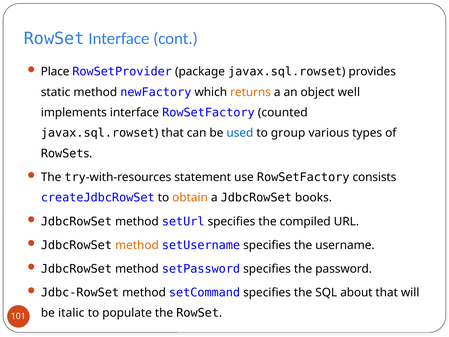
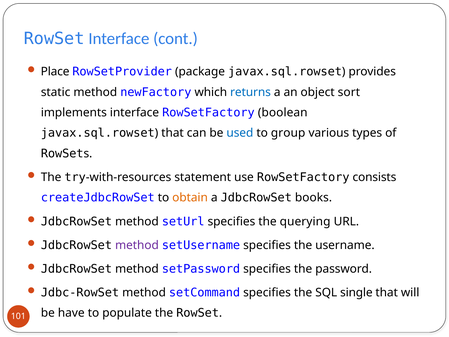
returns colour: orange -> blue (251, 92)
well: well -> sort (349, 92)
counted: counted -> boolean (283, 113)
compiled: compiled -> querying (305, 221)
method colour: orange -> purple (137, 245)
about: about -> single (356, 292)
italic: italic -> have (71, 313)
